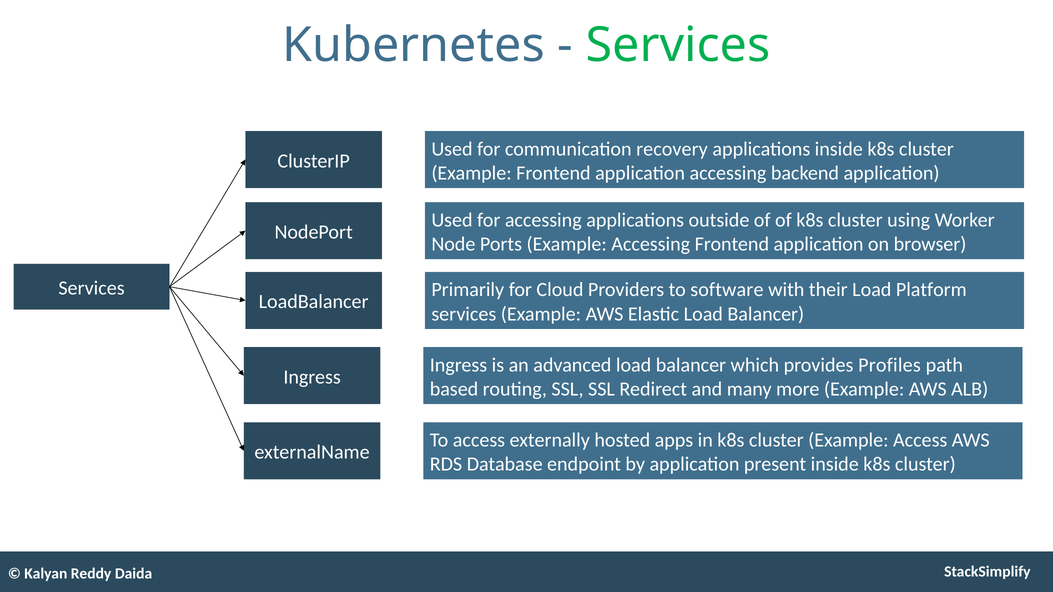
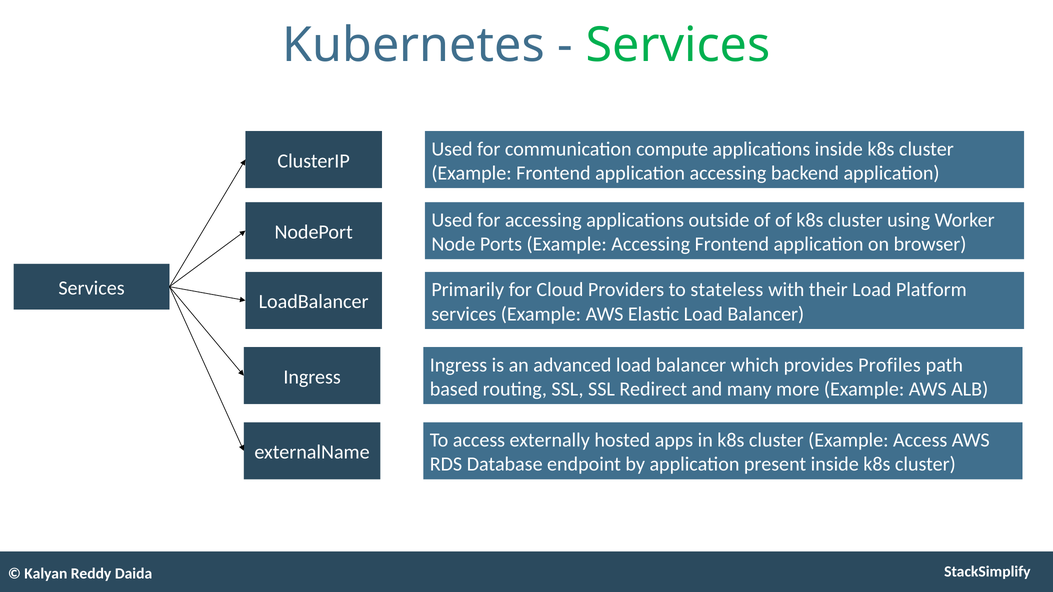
recovery: recovery -> compute (672, 149)
software: software -> stateless (727, 290)
